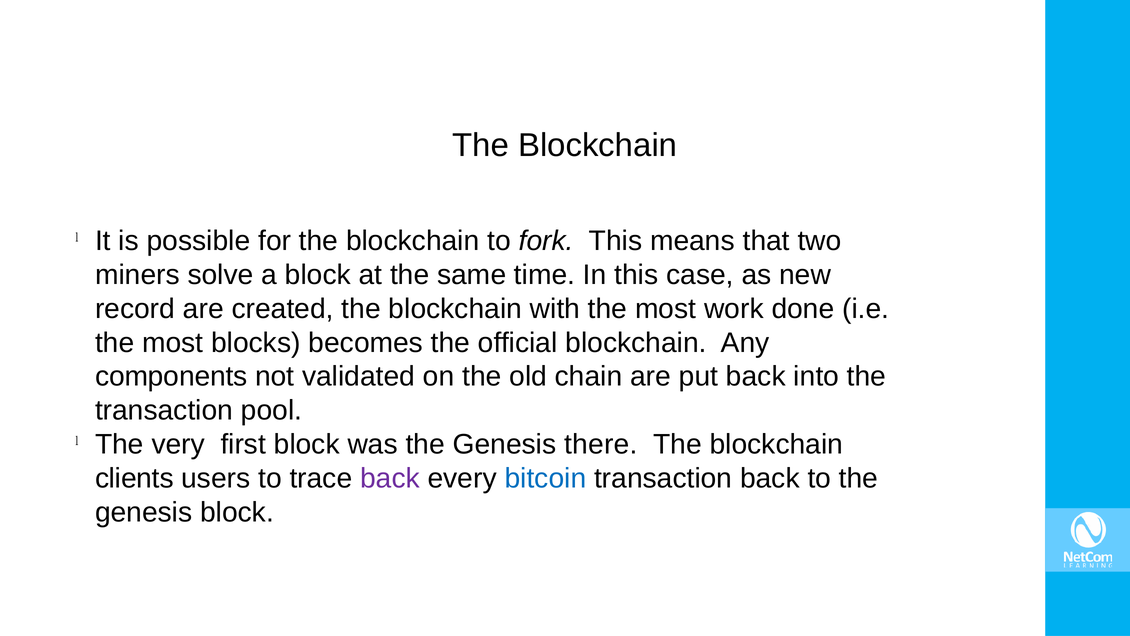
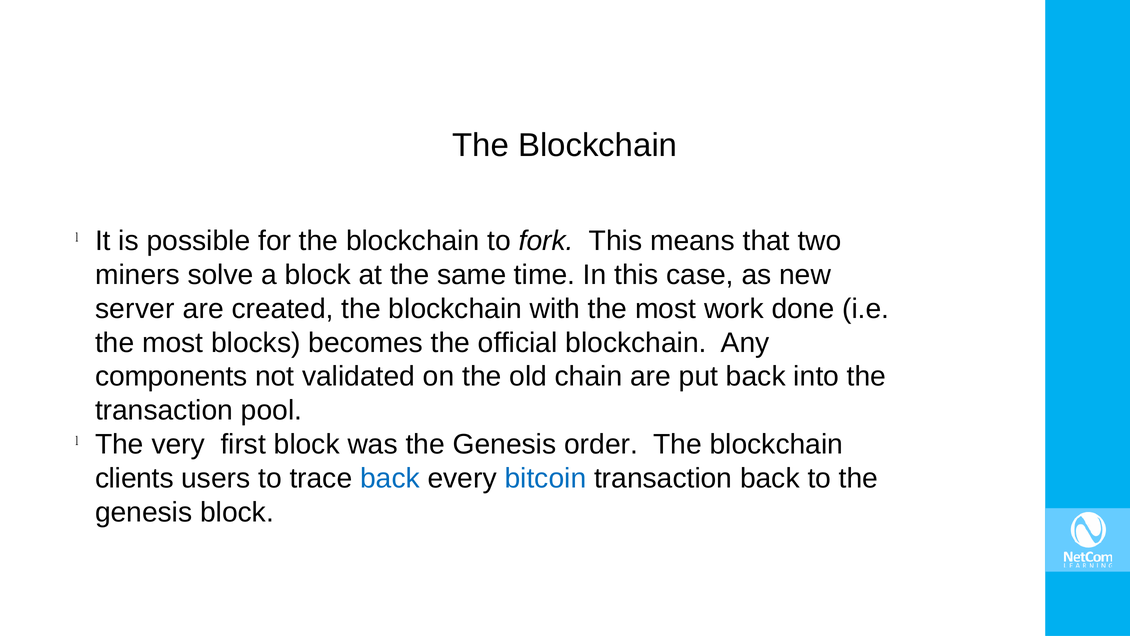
record: record -> server (135, 309)
there: there -> order (601, 444)
back colour: purple -> blue (390, 478)
